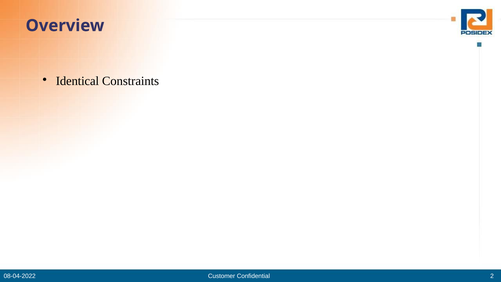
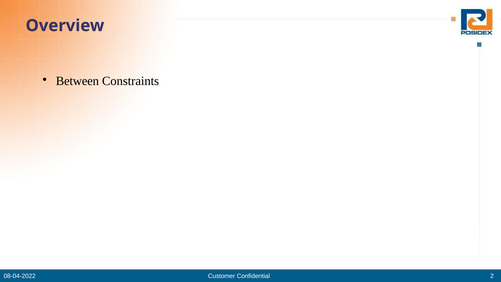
Identical: Identical -> Between (77, 81)
